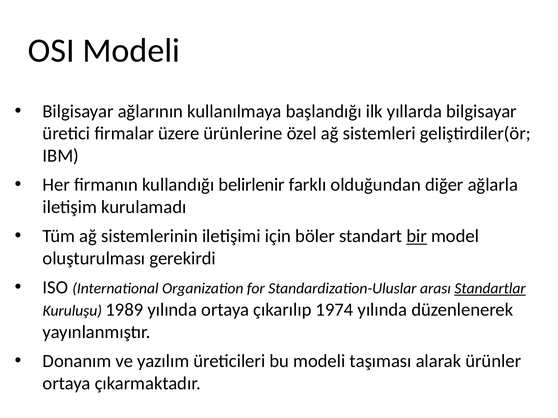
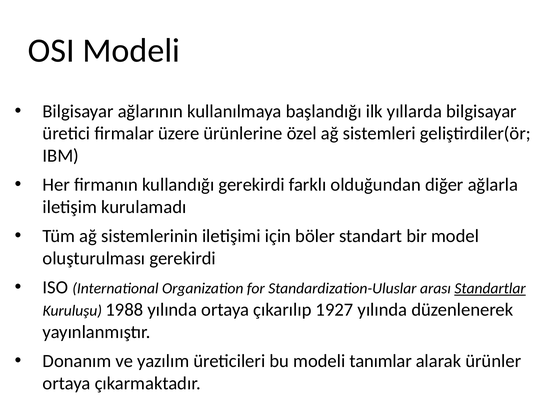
kullandığı belirlenir: belirlenir -> gerekirdi (252, 185)
bir underline: present -> none (417, 236)
1989: 1989 -> 1988 (124, 310)
1974: 1974 -> 1927 (335, 310)
taşıması: taşıması -> tanımlar (381, 362)
